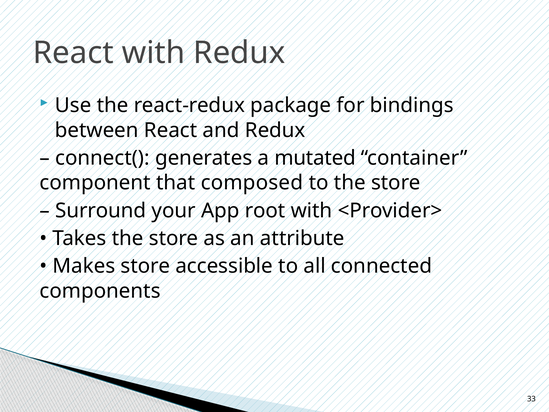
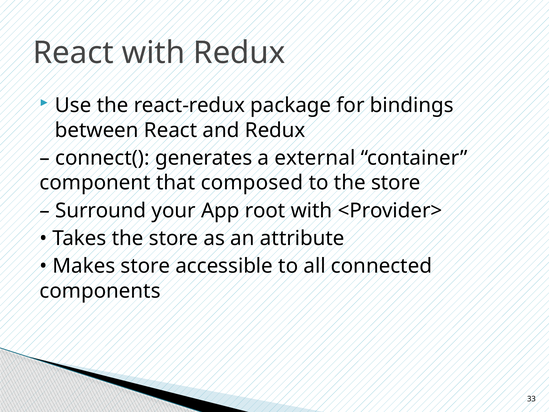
mutated: mutated -> external (315, 158)
